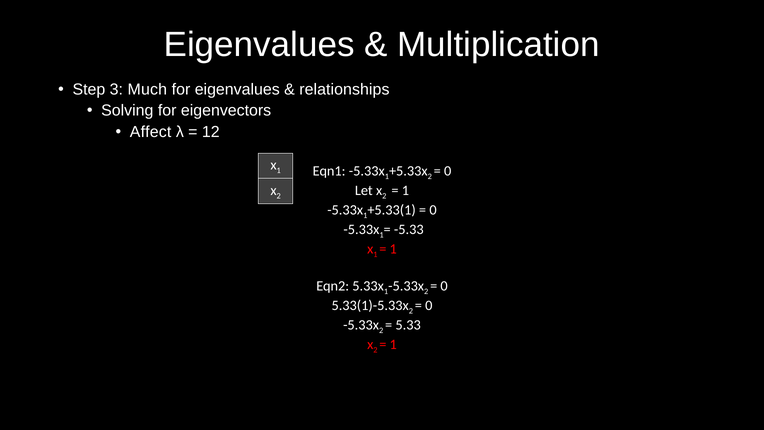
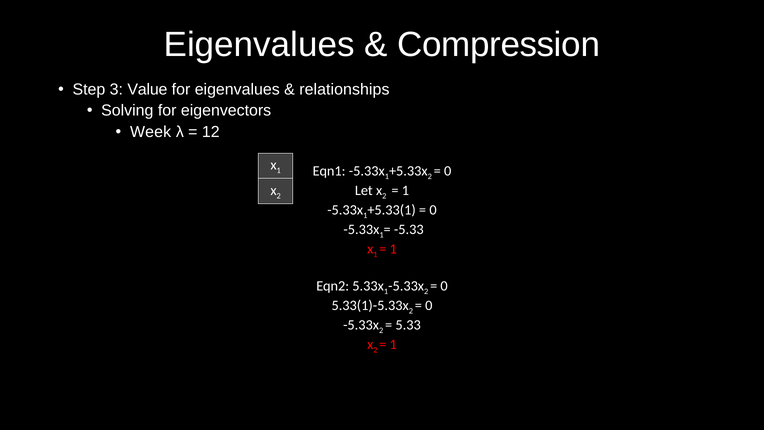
Multiplication: Multiplication -> Compression (499, 45)
Much: Much -> Value (147, 90)
Affect: Affect -> Week (151, 132)
